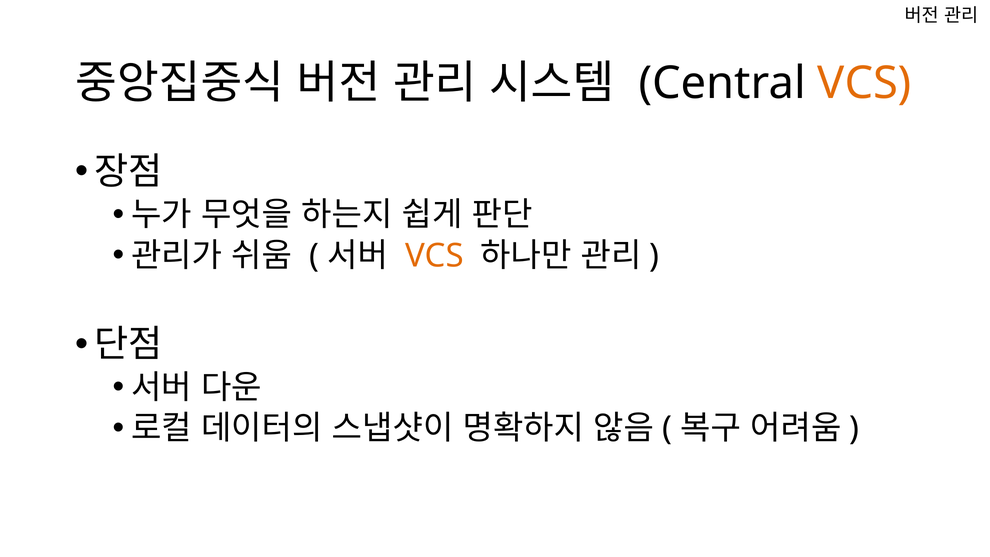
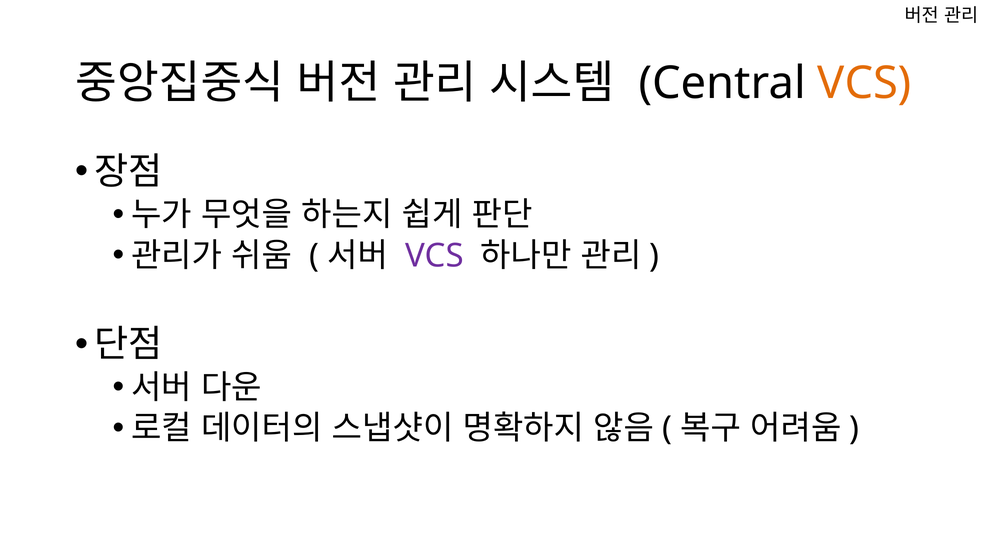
VCS colour: orange -> purple (435, 256)
